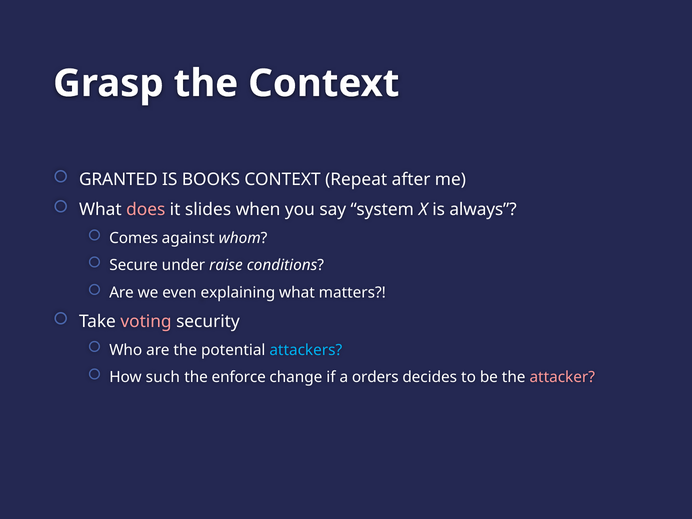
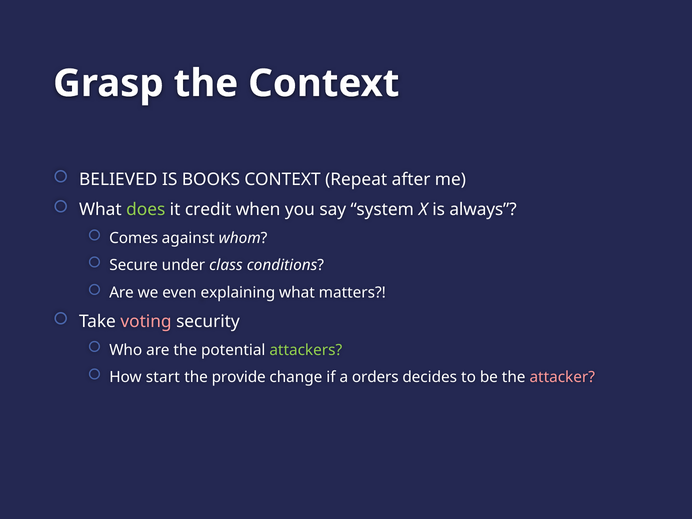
GRANTED: GRANTED -> BELIEVED (118, 180)
does colour: pink -> light green (146, 210)
slides: slides -> credit (208, 210)
raise: raise -> class (226, 265)
attackers colour: light blue -> light green (306, 350)
such: such -> start (163, 377)
enforce: enforce -> provide (239, 377)
